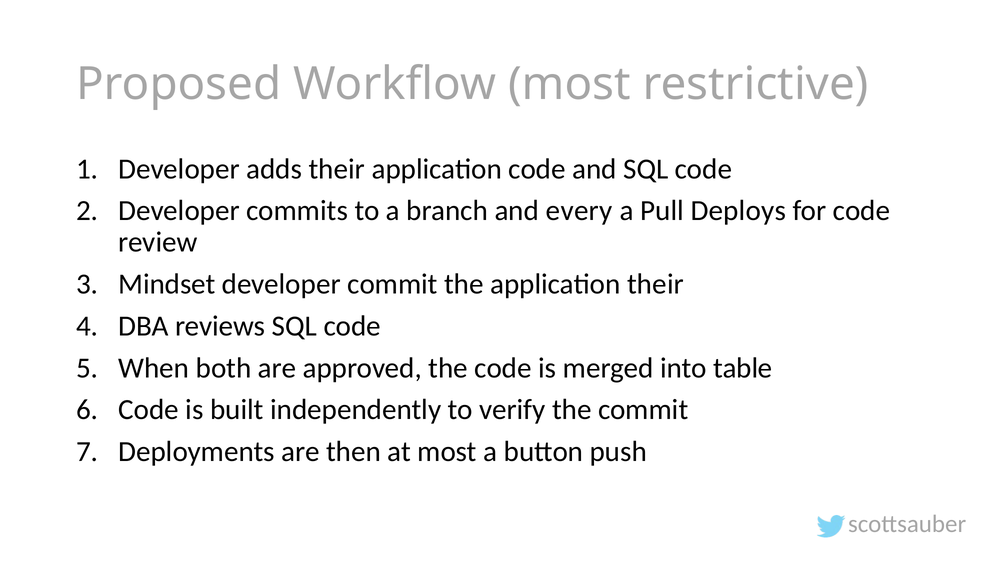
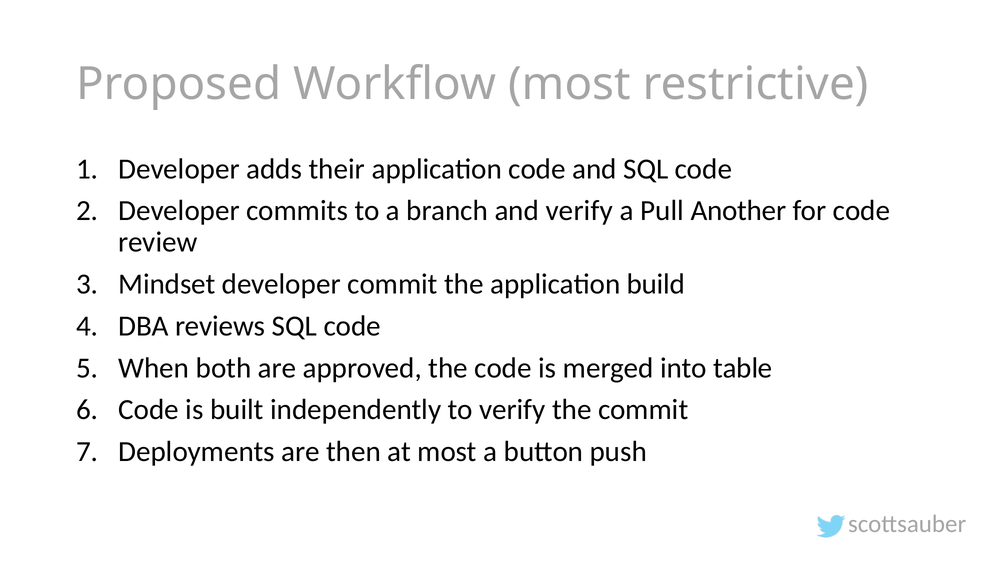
and every: every -> verify (579, 211)
Deploys: Deploys -> Another (738, 211)
application their: their -> build (656, 284)
